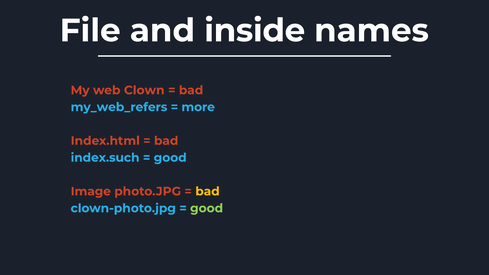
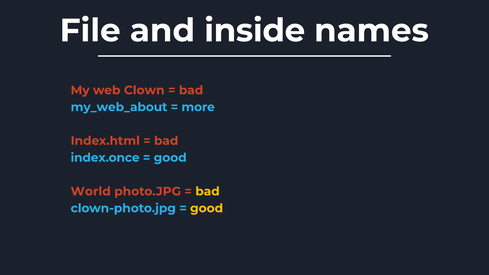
my_web_refers: my_web_refers -> my_web_about (119, 107)
index.such: index.such -> index.once (105, 158)
Image: Image -> World (91, 191)
good colour: light green -> yellow (207, 208)
